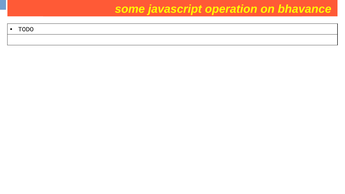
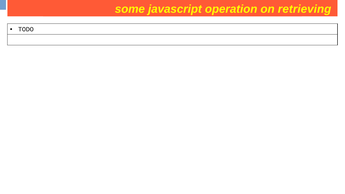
bhavance: bhavance -> retrieving (305, 9)
